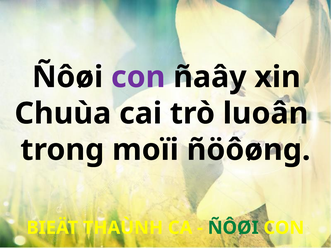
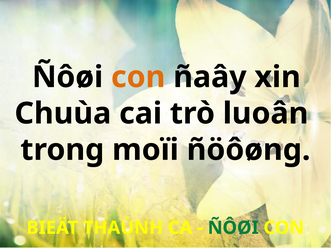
con colour: purple -> orange (138, 77)
